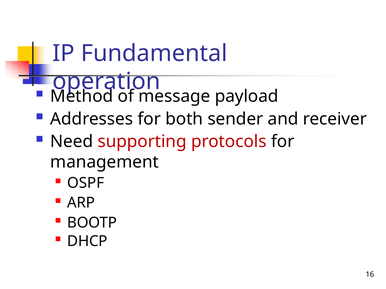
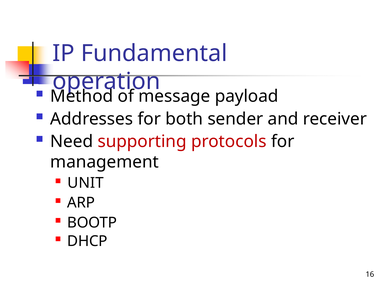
OSPF: OSPF -> UNIT (86, 183)
